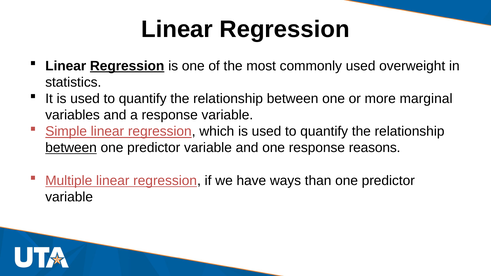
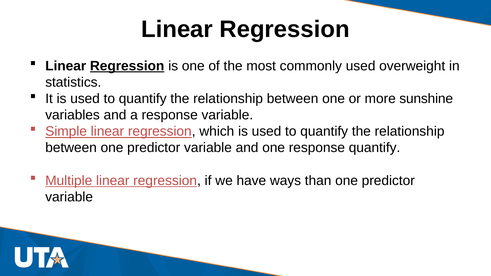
marginal: marginal -> sunshine (426, 99)
between underline: present -> none (71, 148)
response reasons: reasons -> quantify (375, 148)
